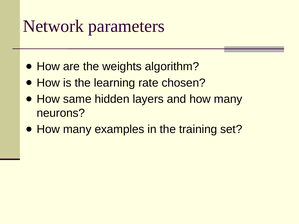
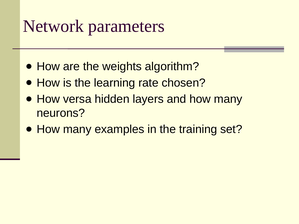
same: same -> versa (77, 99)
